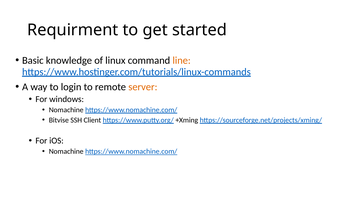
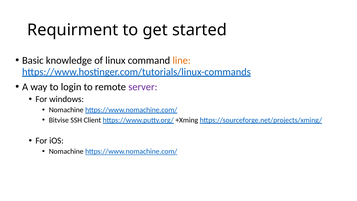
server colour: orange -> purple (143, 87)
